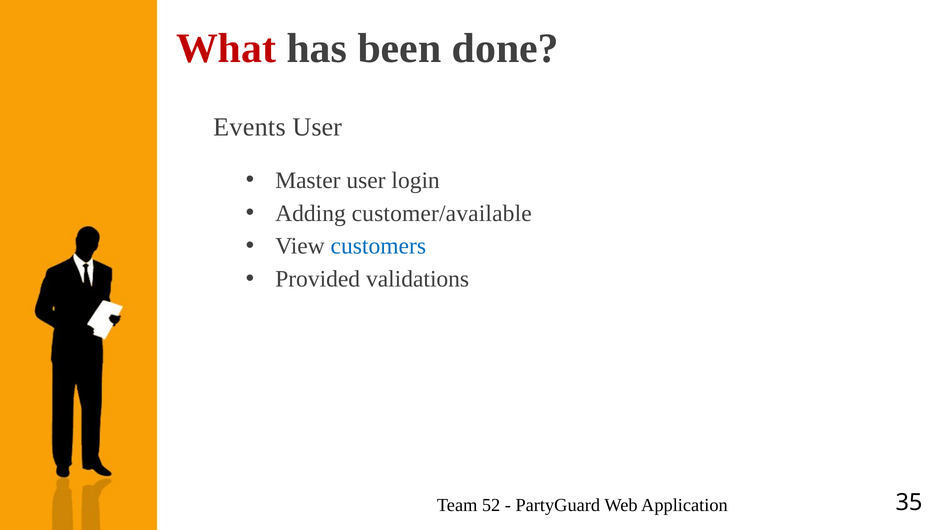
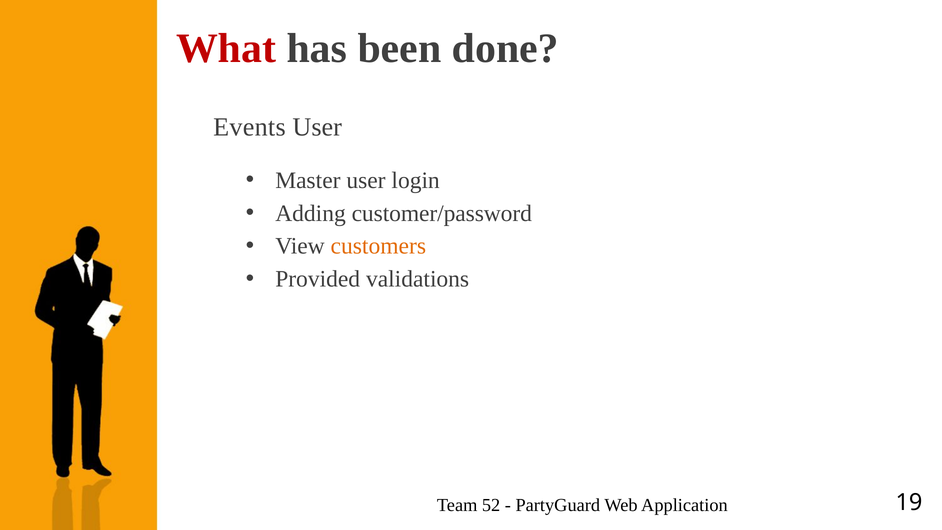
customer/available: customer/available -> customer/password (442, 213)
customers colour: blue -> orange (378, 246)
35: 35 -> 19 (909, 502)
